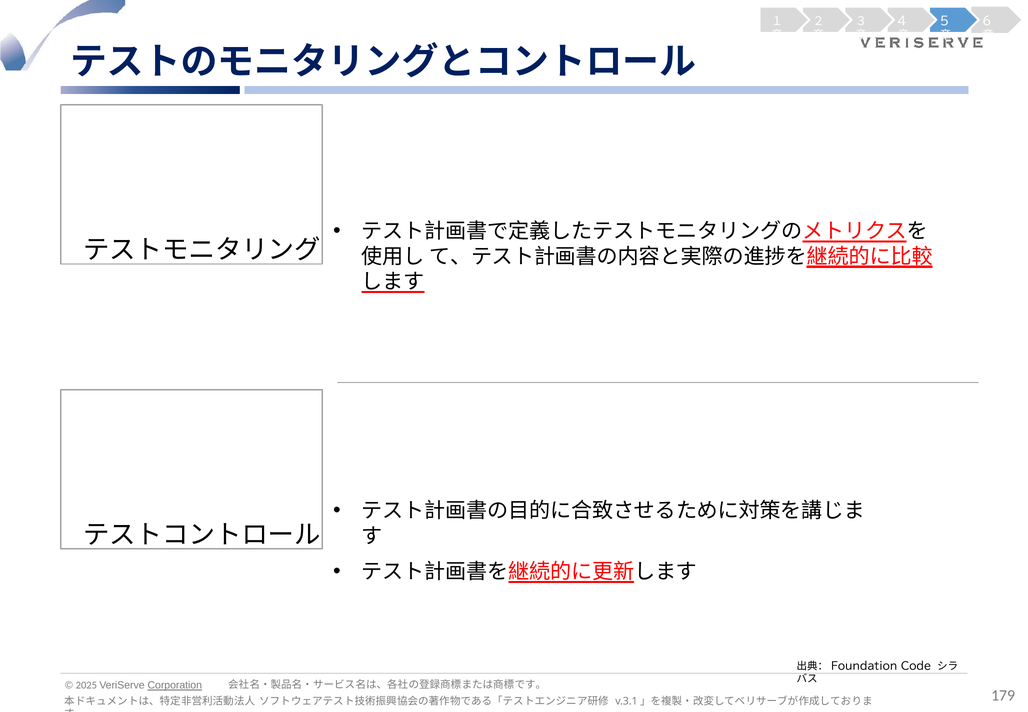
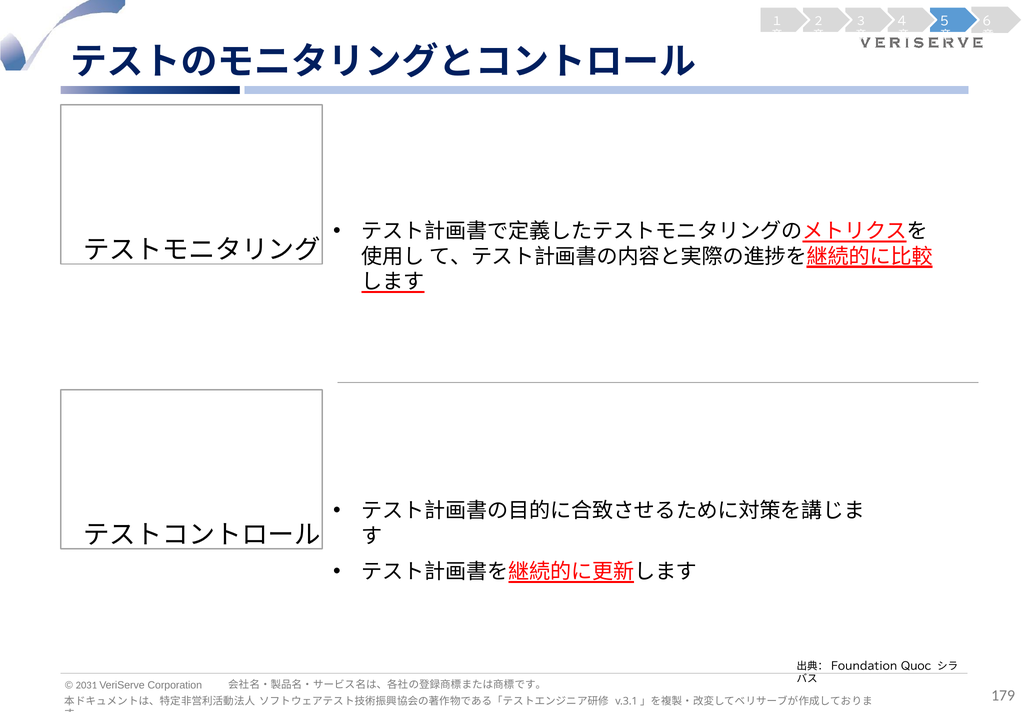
Code: Code -> Quoc (916, 666)
2025: 2025 -> 2031 (86, 685)
Corporation underline: present -> none (175, 685)
